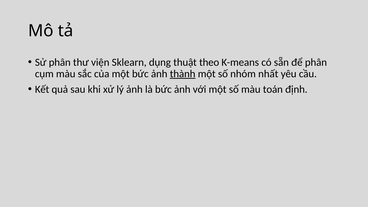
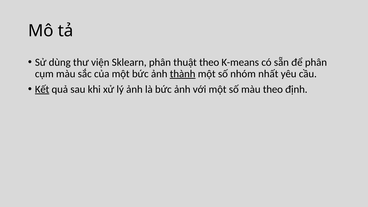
Sử phân: phân -> dùng (60, 62)
Sklearn dụng: dụng -> phân (160, 62)
Kết underline: none -> present (42, 89)
màu toán: toán -> theo (273, 89)
